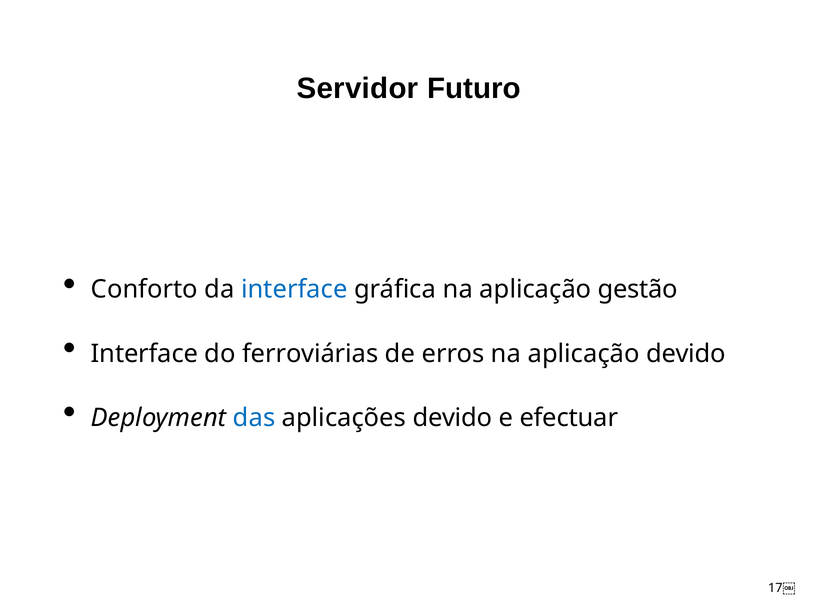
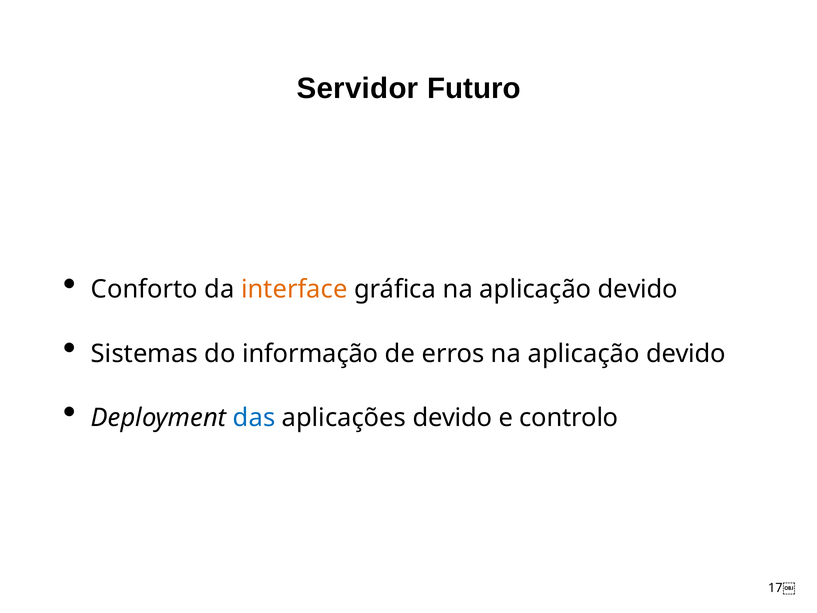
interface colour: blue -> orange (294, 289)
gráfica na aplicação gestão: gestão -> devido (638, 289)
Interface: Interface -> Sistemas (144, 354)
ferroviárias: ferroviárias -> informação (310, 354)
efectuar: efectuar -> controlo (569, 418)
